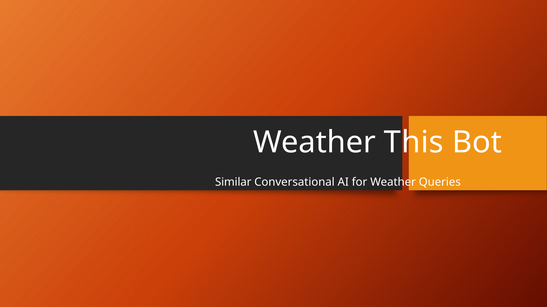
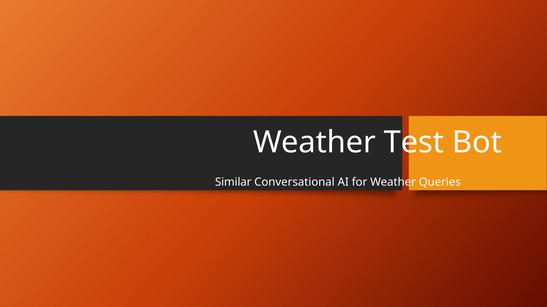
This: This -> Test (414, 143)
